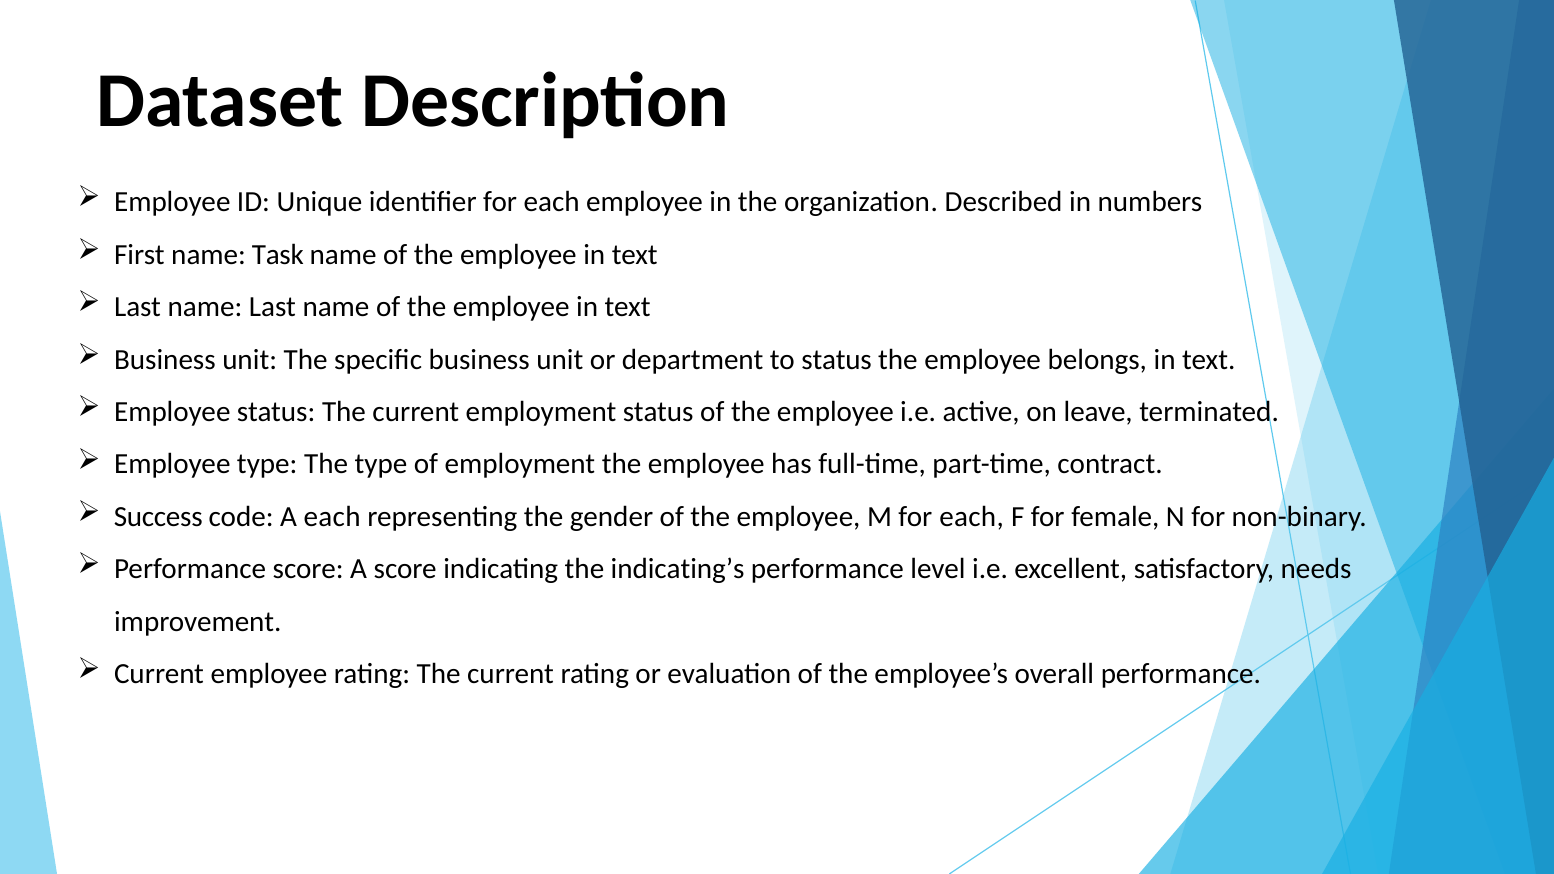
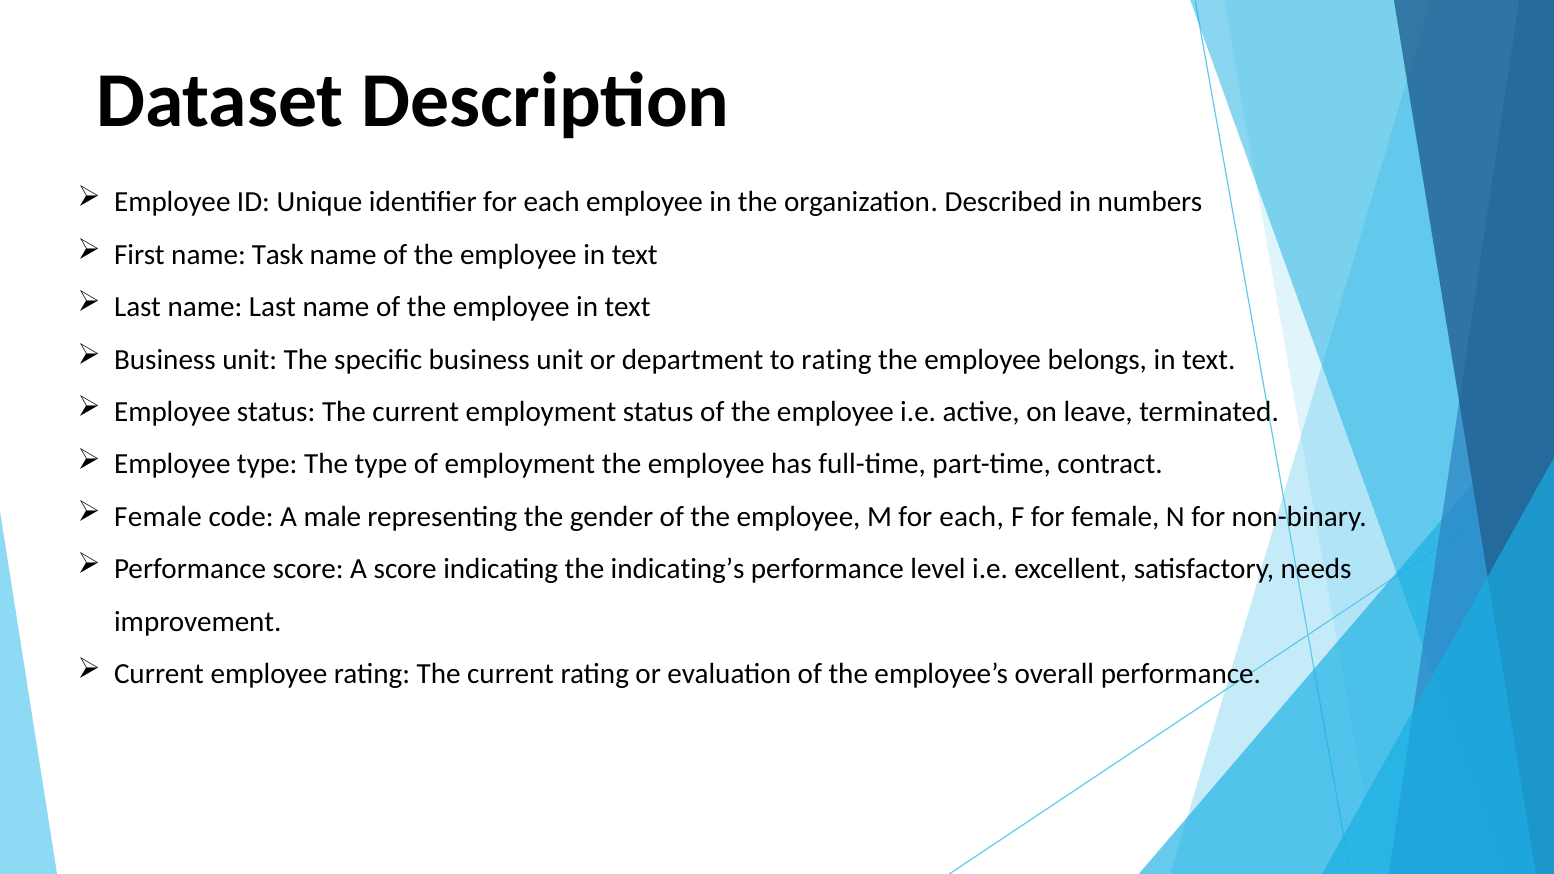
to status: status -> rating (836, 359)
Success: Success -> Female (158, 517)
A each: each -> male (332, 517)
